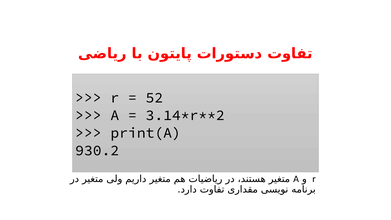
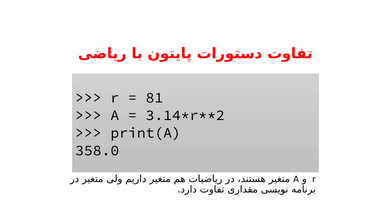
52: 52 -> 81 (154, 98)
930.2: 930.2 -> 358.0 (97, 150)
